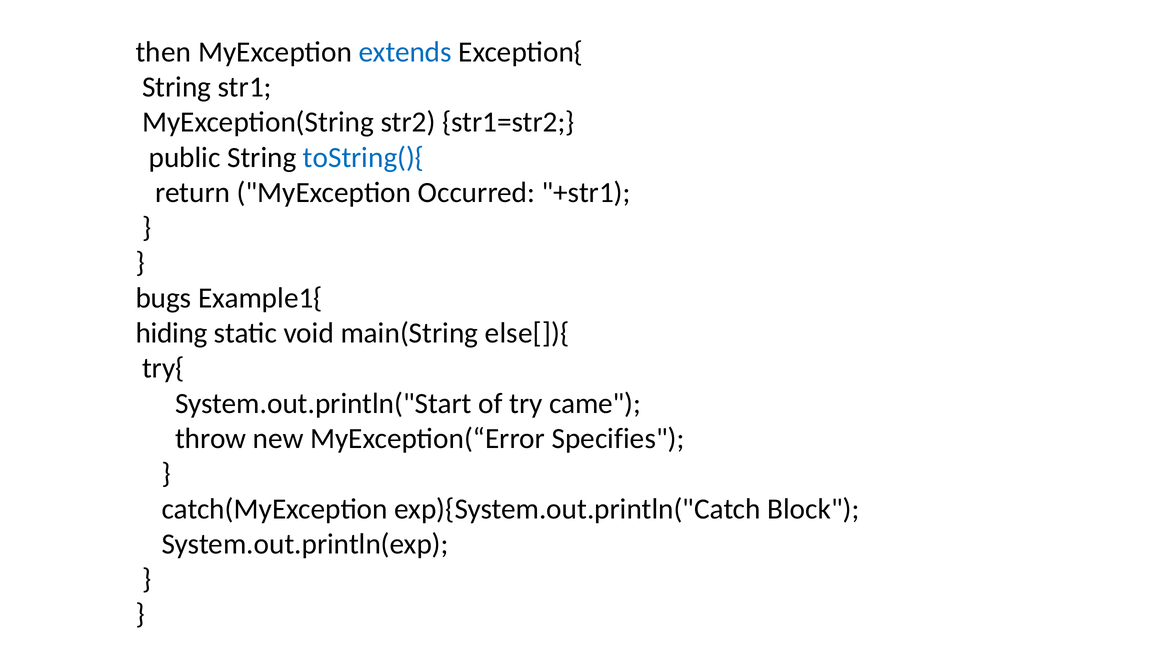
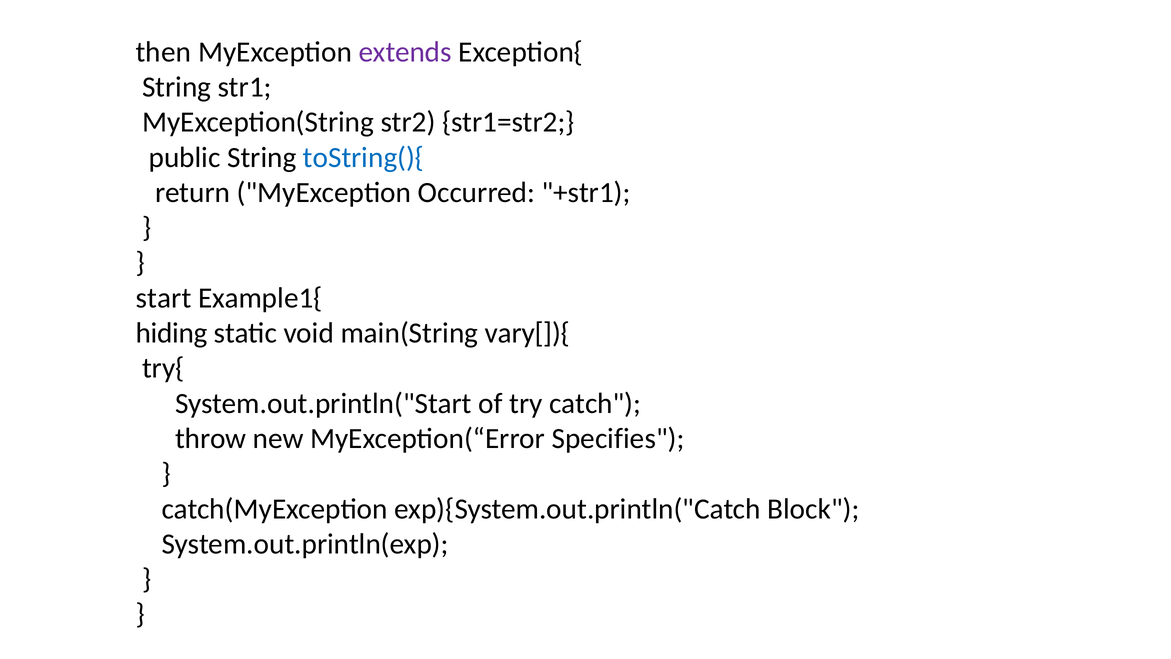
extends colour: blue -> purple (405, 52)
bugs: bugs -> start (163, 298)
else[]){: else[]){ -> vary[]){ (527, 333)
came: came -> catch (595, 403)
